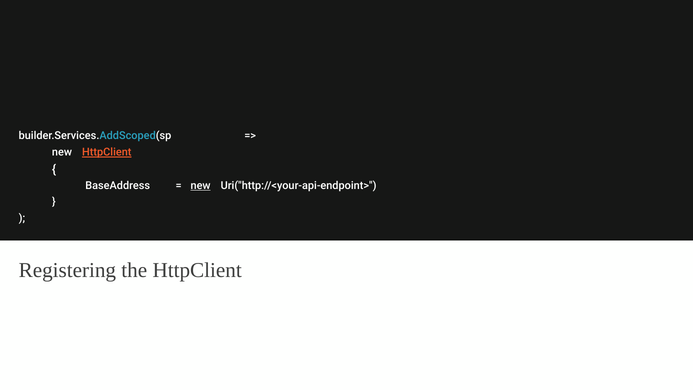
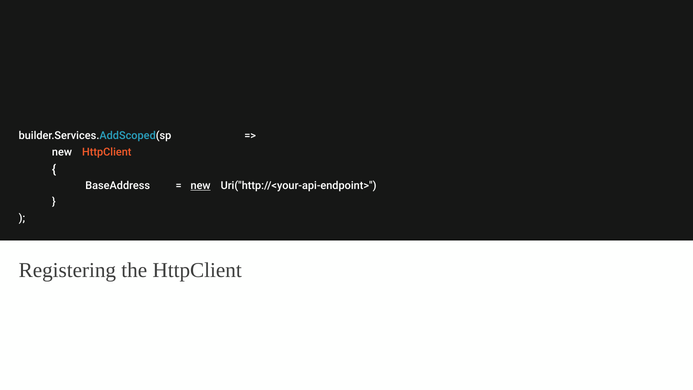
HttpClient underline: present -> none (107, 152)
